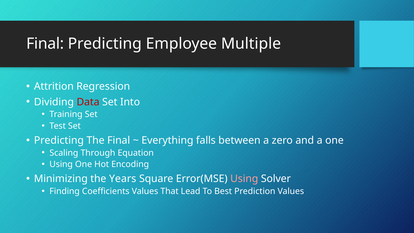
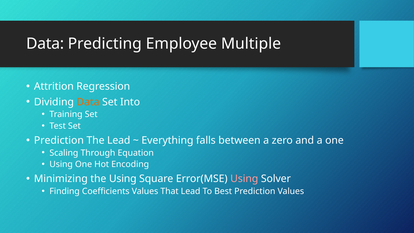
Final: Final -> Data (45, 44)
Data colour: red -> orange (88, 102)
Predicting: Predicting -> Prediction (59, 140)
The Final: Final -> Lead (119, 140)
the Years: Years -> Using (123, 179)
